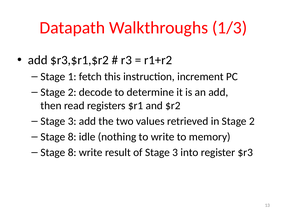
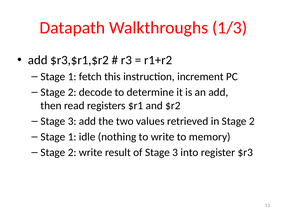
8: 8 -> 1 (72, 137)
8: 8 -> 2 (72, 153)
